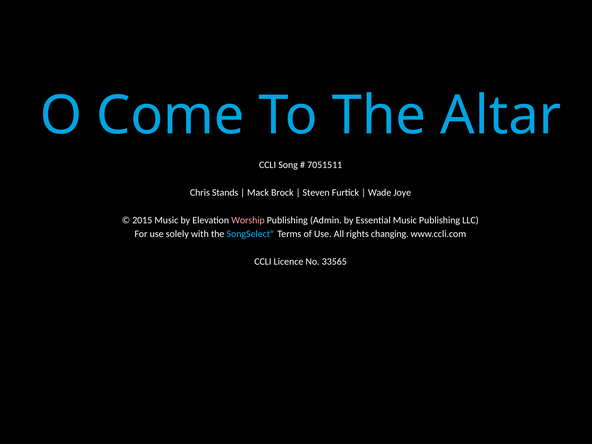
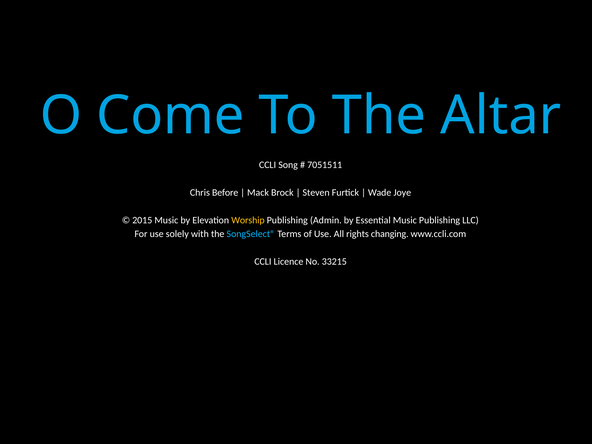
Stands: Stands -> Before (225, 193)
Worship colour: pink -> yellow (248, 220)
33565: 33565 -> 33215 (334, 262)
